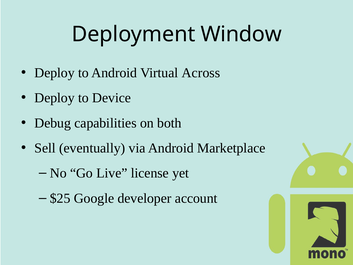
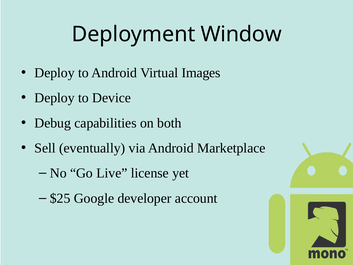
Across: Across -> Images (201, 73)
